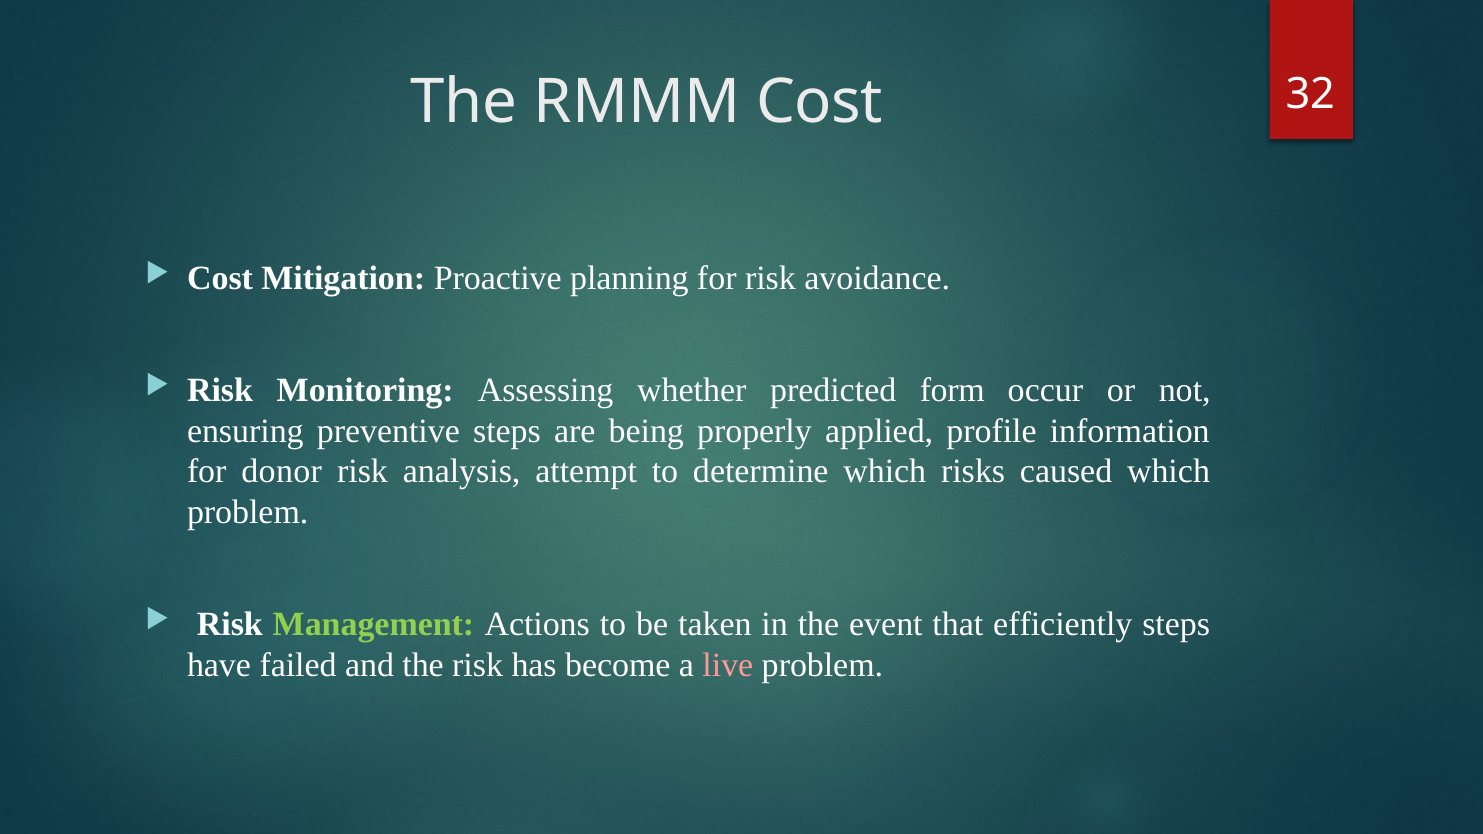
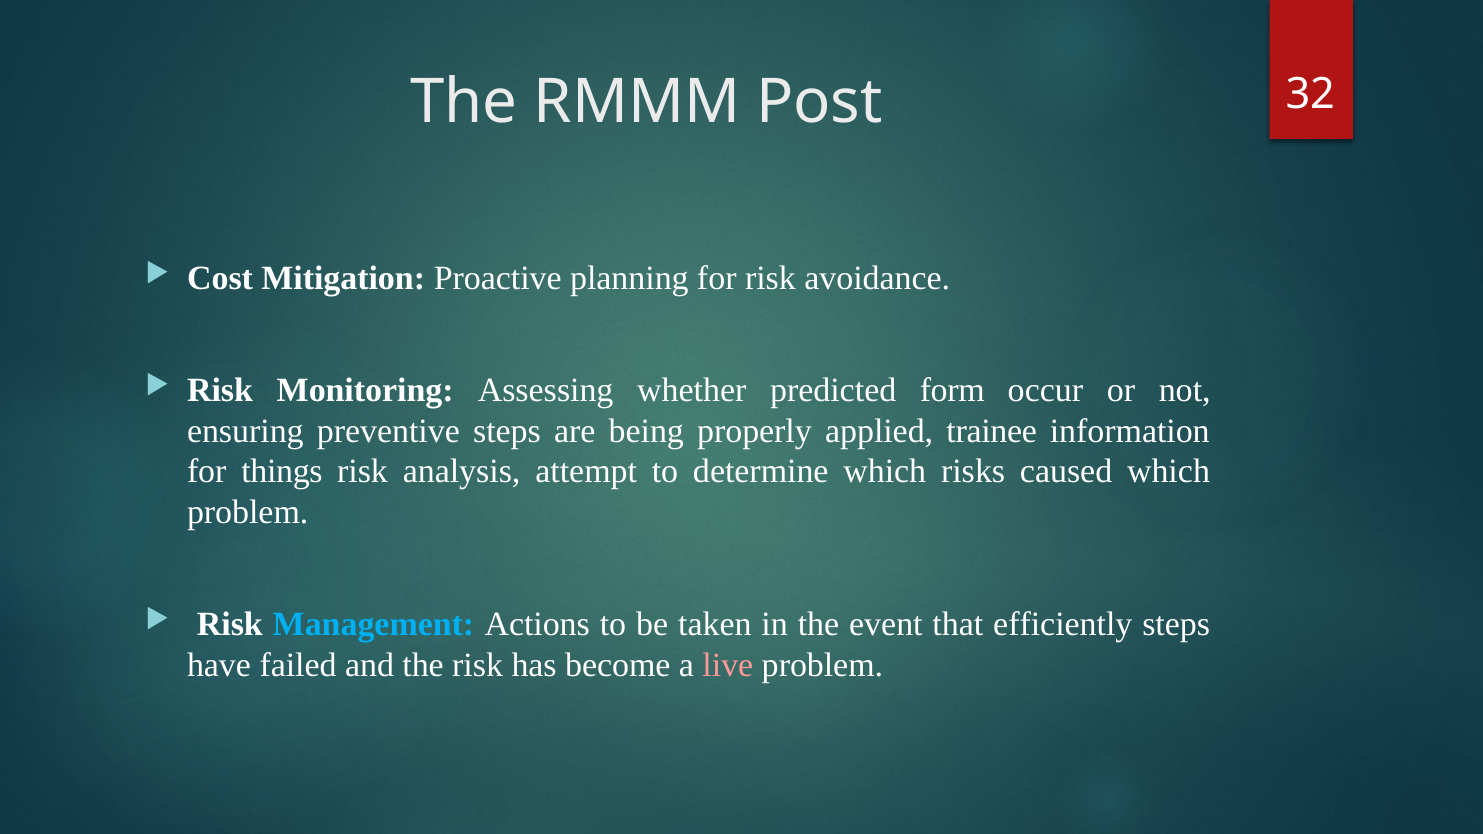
RMMM Cost: Cost -> Post (819, 102)
profile: profile -> trainee (992, 431)
donor: donor -> things (282, 472)
Management colour: light green -> light blue (374, 625)
